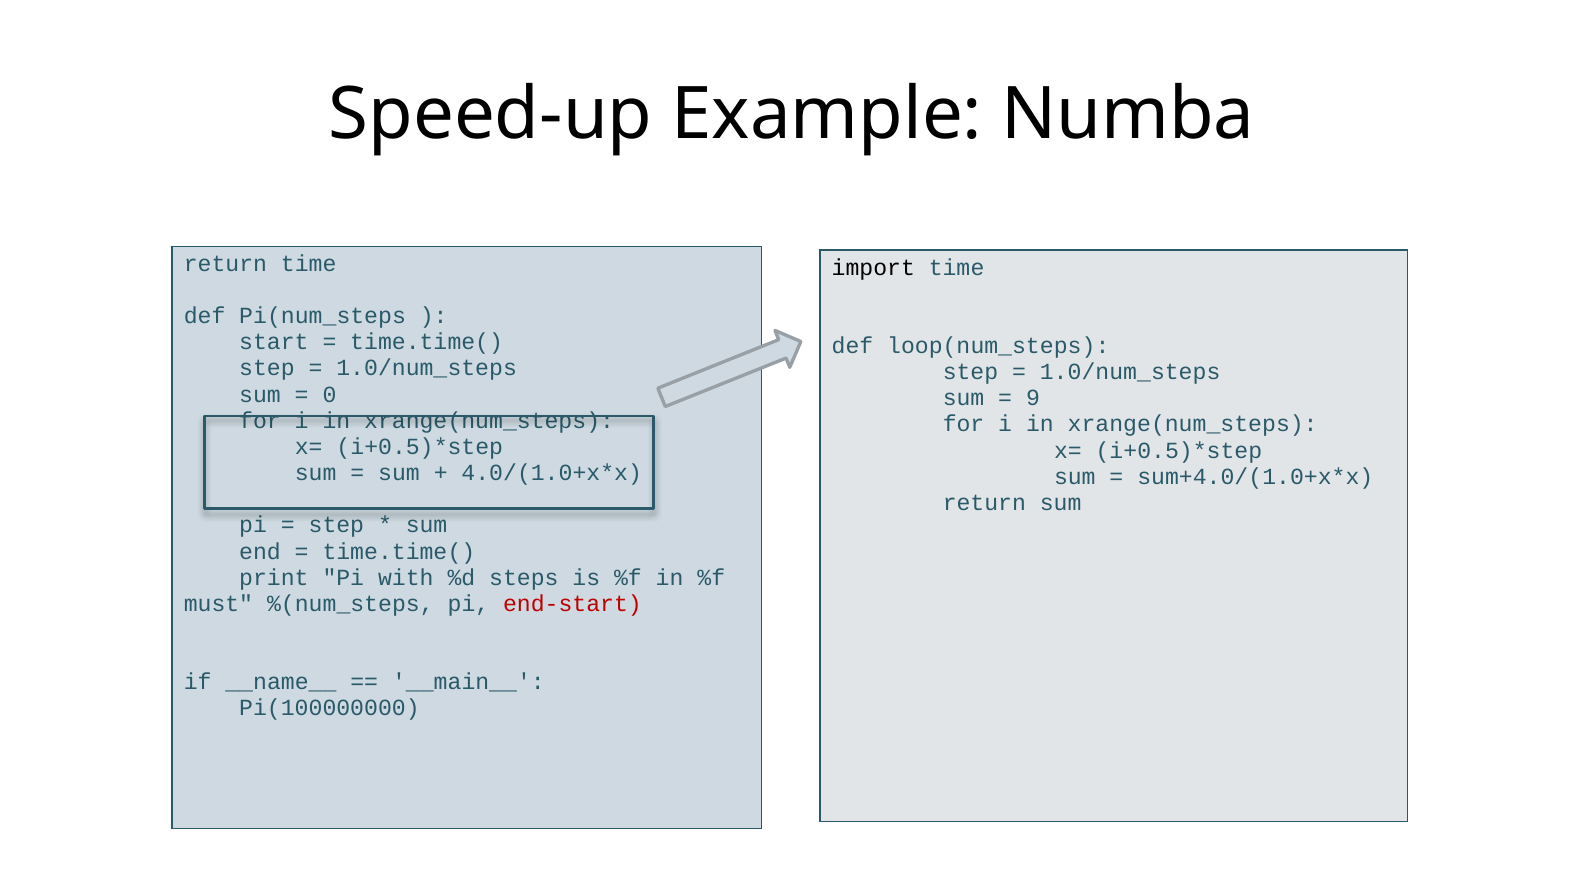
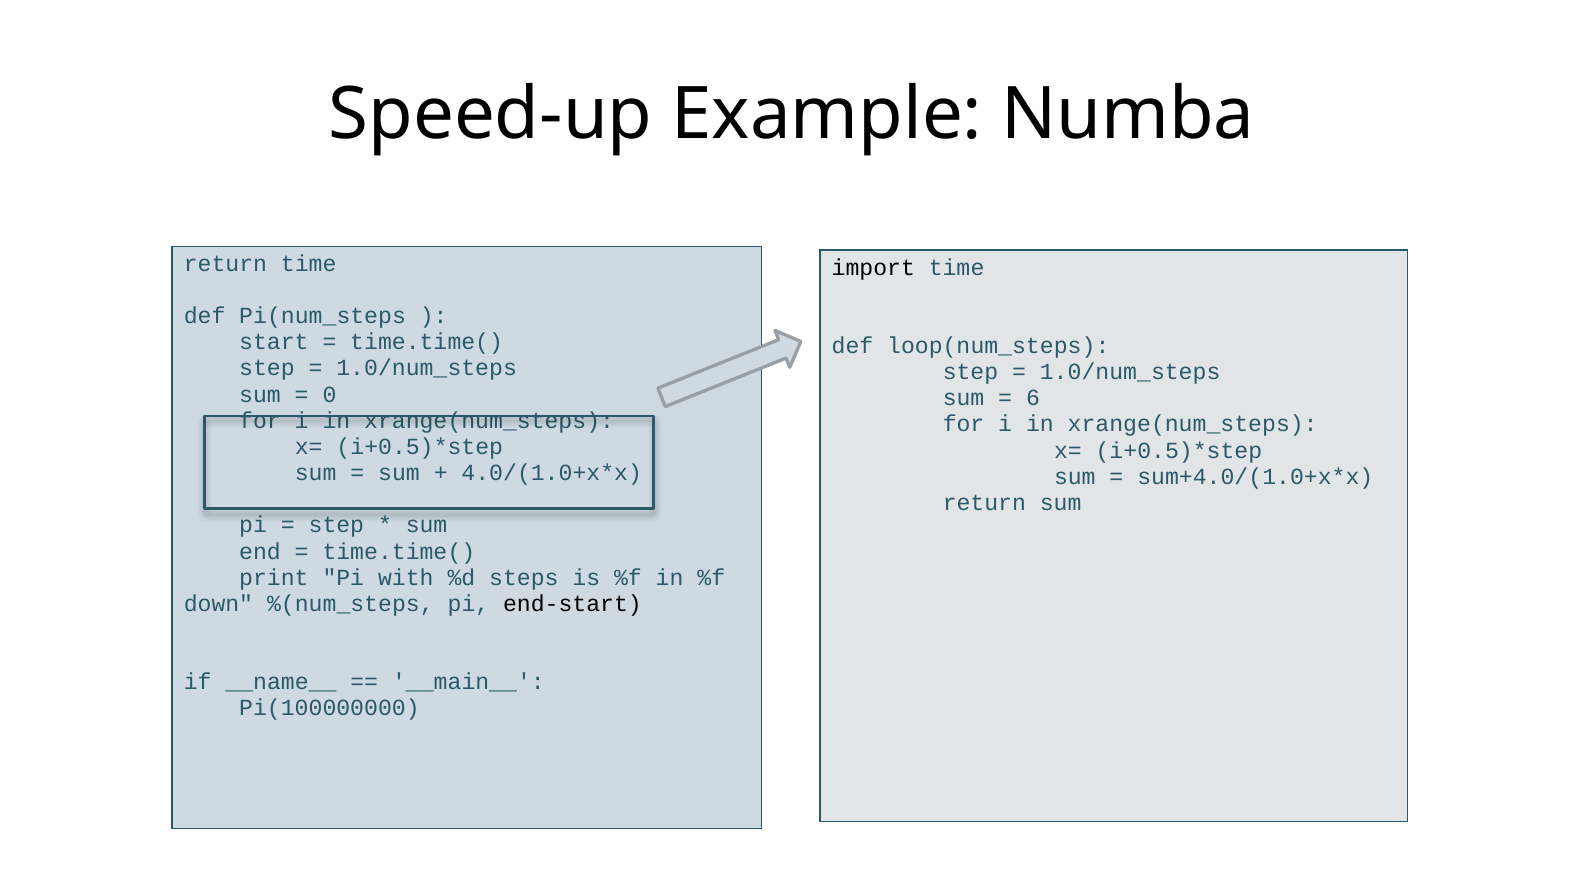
9: 9 -> 6 (1033, 398)
must: must -> down (218, 604)
end-start colour: red -> black (572, 604)
